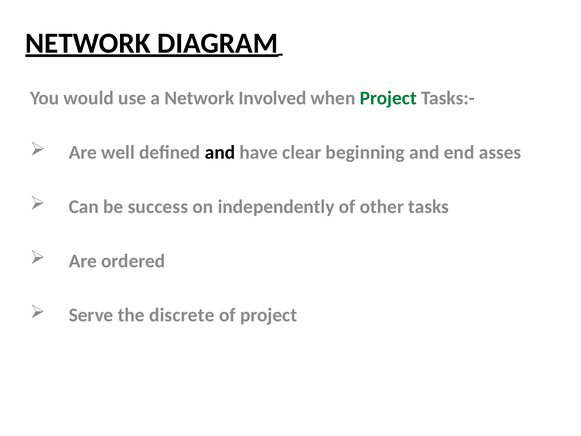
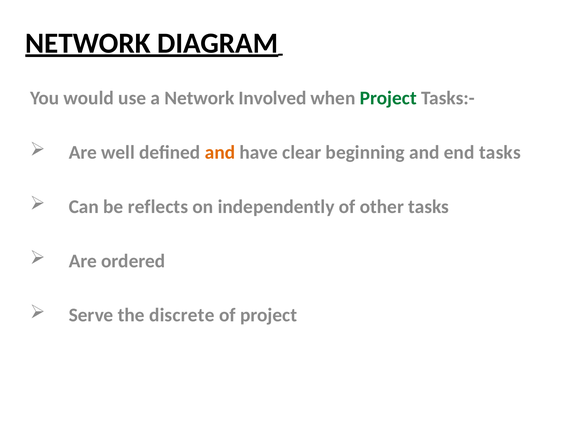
and colour: black -> orange (220, 152)
end asses: asses -> tasks (500, 152)
success: success -> reflects (158, 207)
